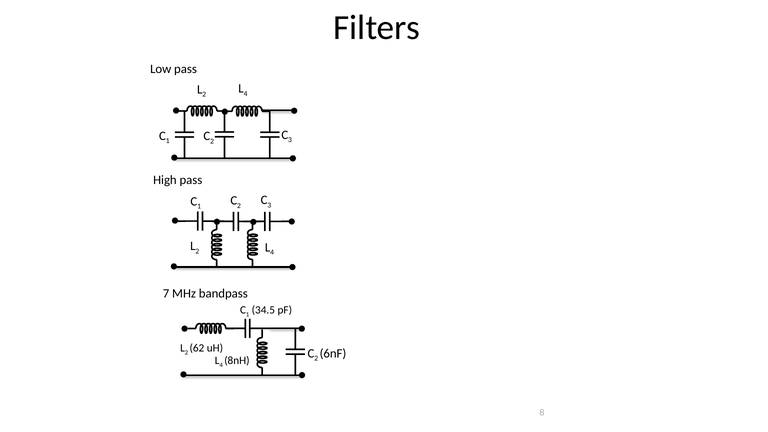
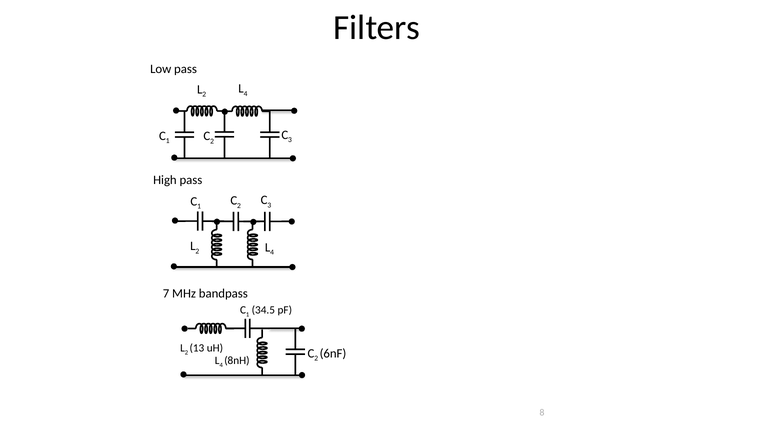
62: 62 -> 13 (197, 348)
